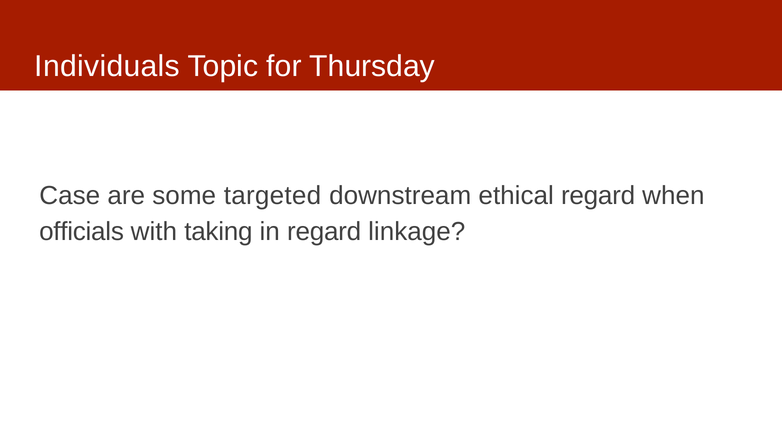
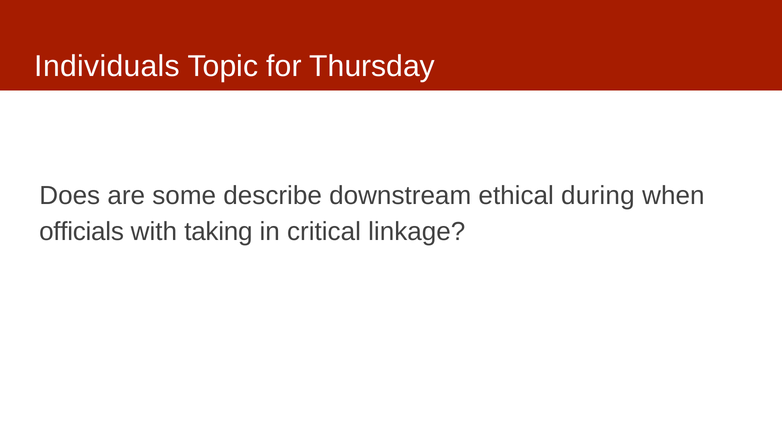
Case: Case -> Does (70, 196)
targeted: targeted -> describe (273, 196)
ethical regard: regard -> during (598, 196)
in regard: regard -> critical (324, 232)
